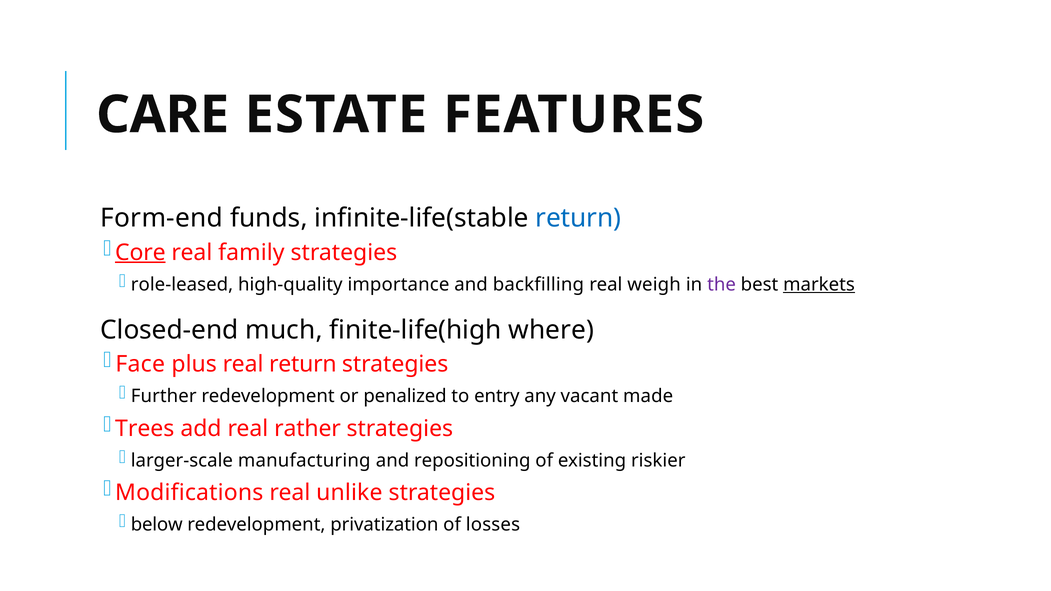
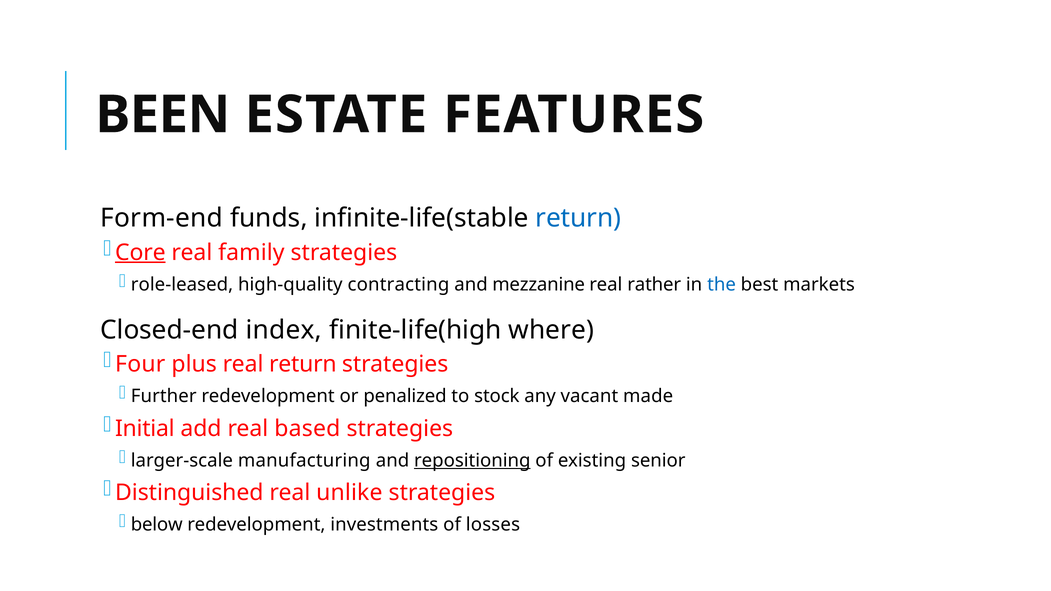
CARE: CARE -> BEEN (163, 115)
importance: importance -> contracting (398, 285)
backfilling: backfilling -> mezzanine (539, 285)
weigh: weigh -> rather (654, 285)
the colour: purple -> blue (722, 285)
markets underline: present -> none (819, 285)
much: much -> index (284, 330)
Face: Face -> Four (140, 364)
entry: entry -> stock (497, 396)
Trees: Trees -> Initial (145, 429)
rather: rather -> based (307, 429)
repositioning underline: none -> present (472, 461)
riskier: riskier -> senior (658, 461)
Modifications: Modifications -> Distinguished (189, 493)
privatization: privatization -> investments (384, 525)
